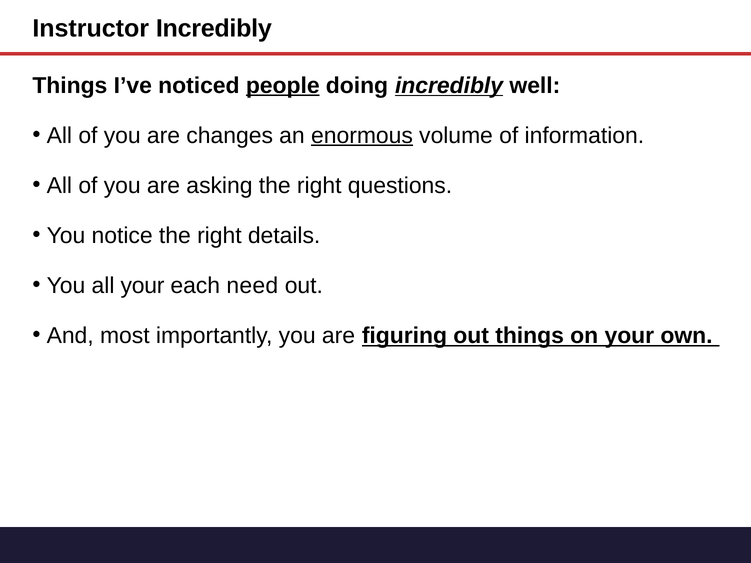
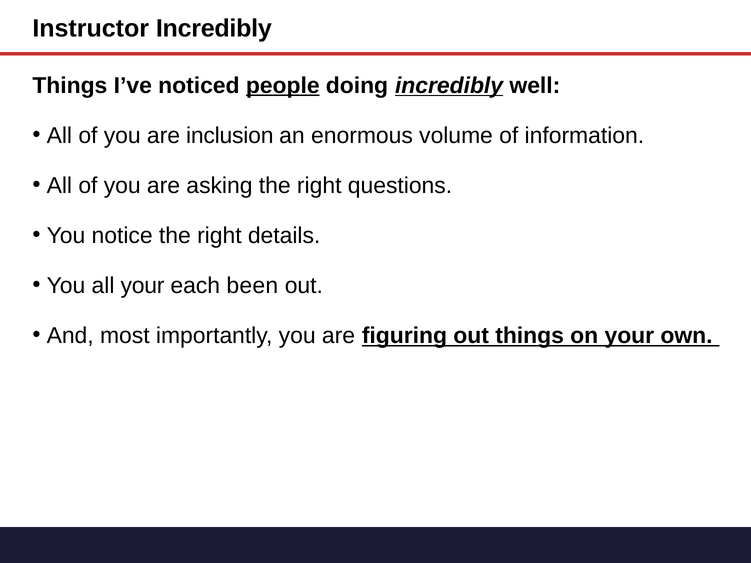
changes: changes -> inclusion (230, 136)
enormous underline: present -> none (362, 136)
need: need -> been (252, 286)
